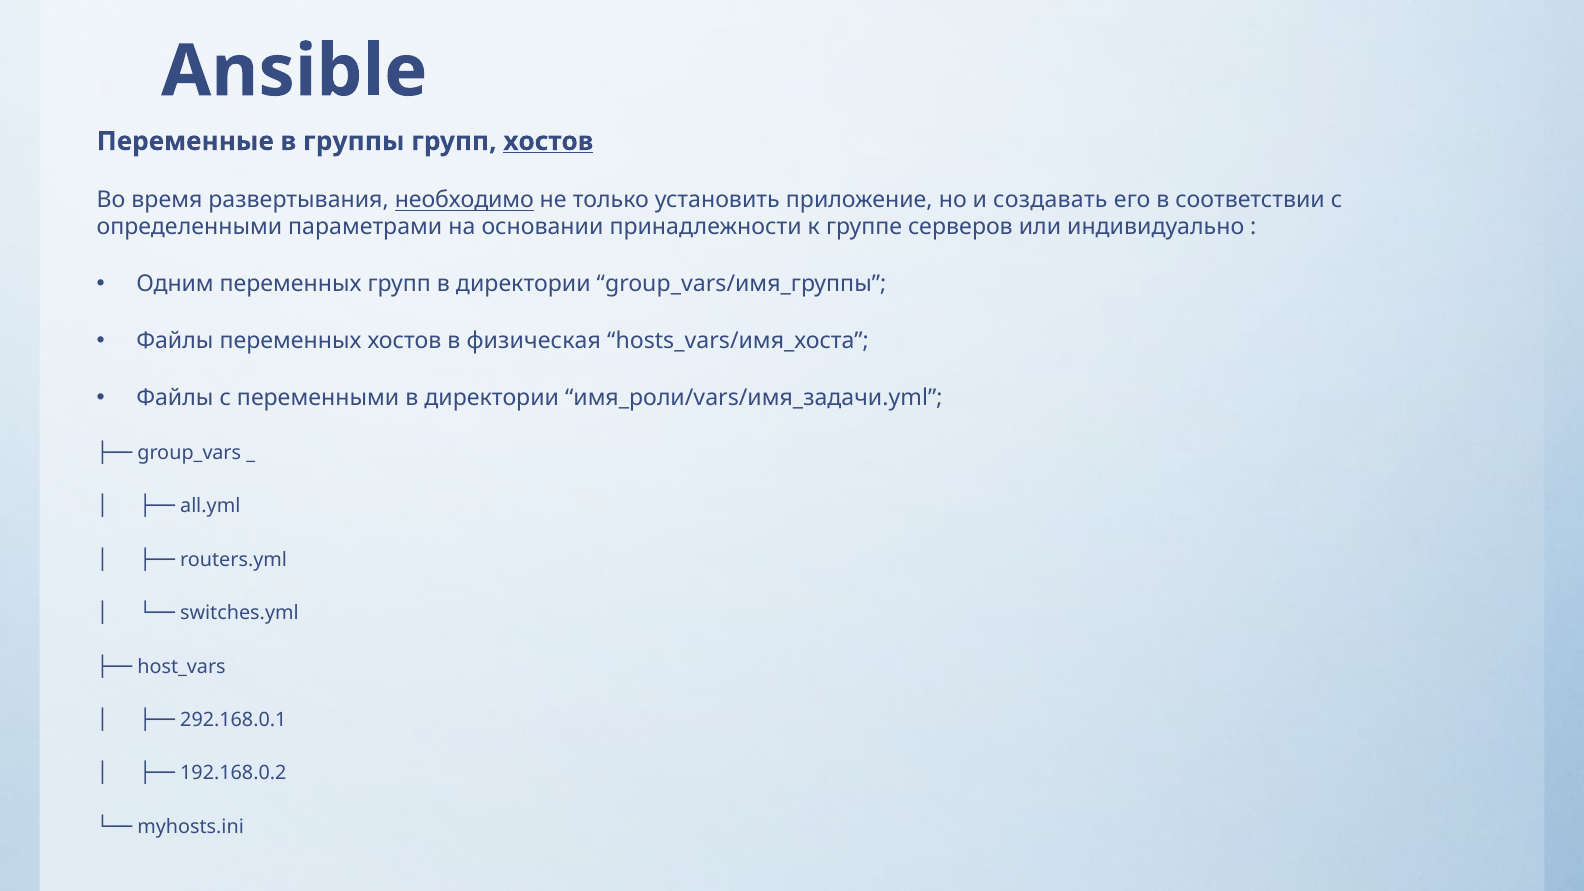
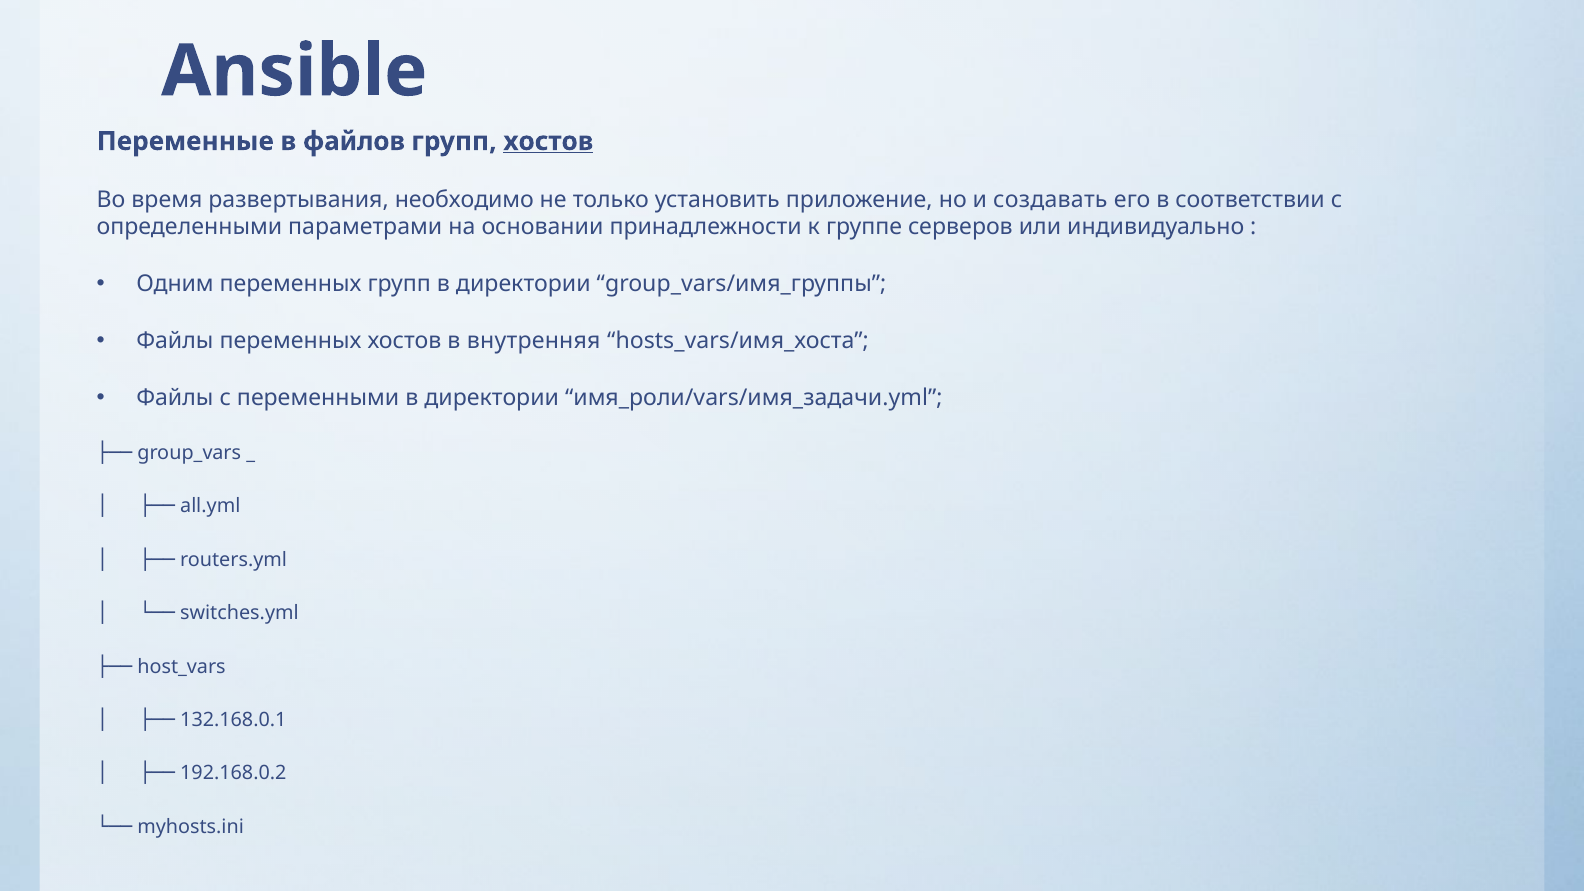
группы: группы -> файлов (354, 141)
необходимо underline: present -> none (464, 200)
физическая: физическая -> внутренняя (534, 341)
292.168.0.1: 292.168.0.1 -> 132.168.0.1 (233, 720)
